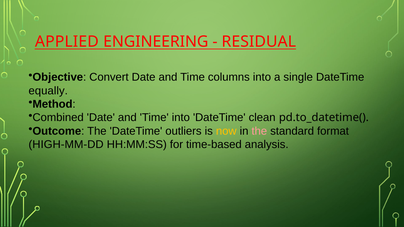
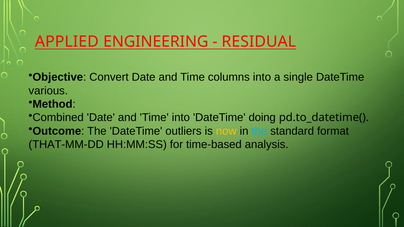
equally: equally -> various (48, 91)
clean: clean -> doing (262, 118)
the colour: pink -> light blue (259, 131)
HIGH-MM-DD: HIGH-MM-DD -> THAT-MM-DD (66, 145)
